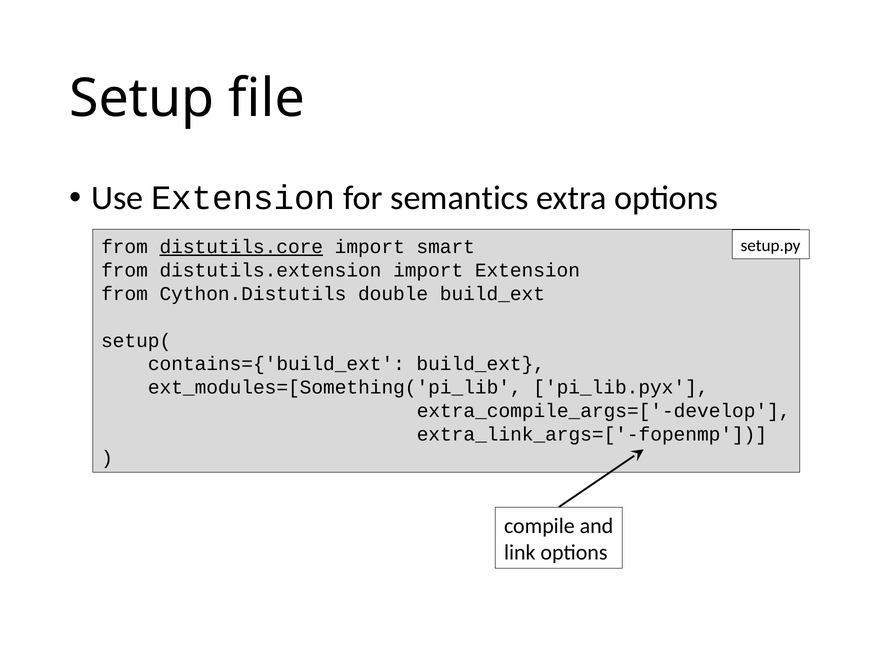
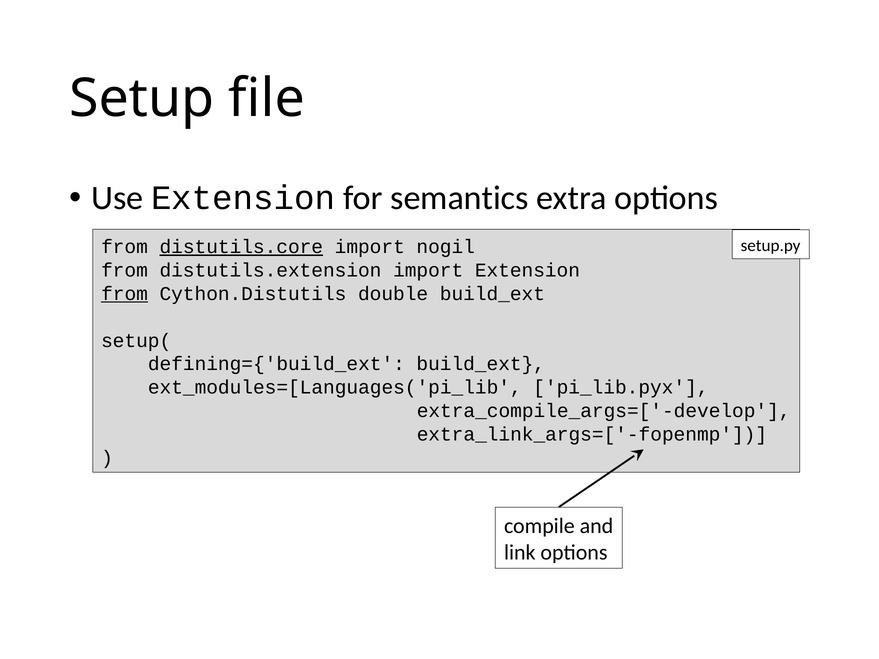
smart: smart -> nogil (446, 247)
from underline: none -> present (125, 294)
contains={'build_ext: contains={'build_ext -> defining={'build_ext (276, 364)
ext_modules=[Something('pi_lib: ext_modules=[Something('pi_lib -> ext_modules=[Languages('pi_lib (335, 388)
